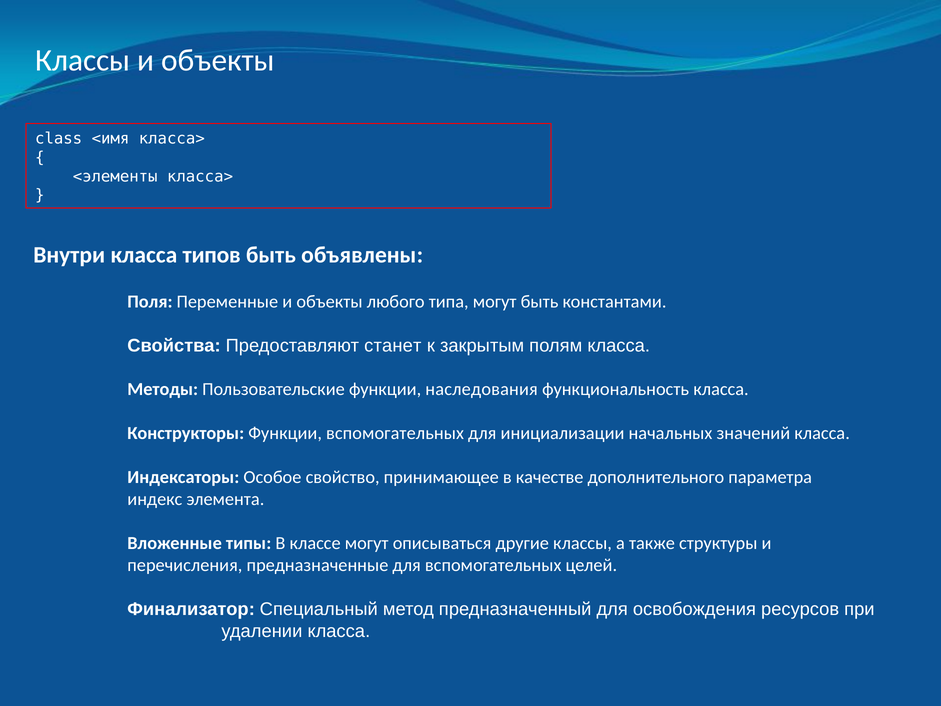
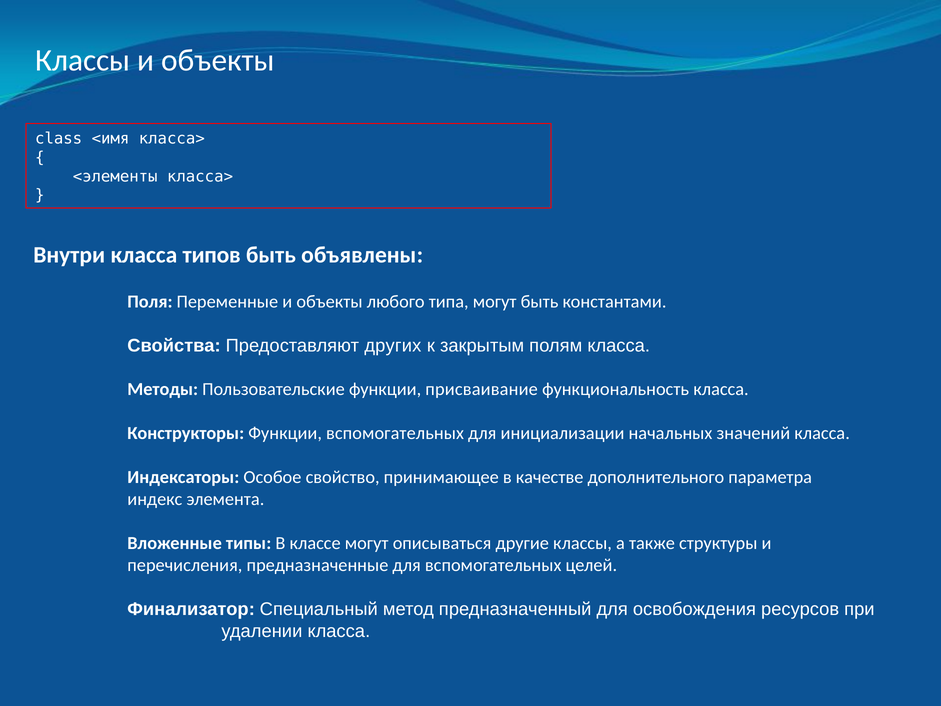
станет: станет -> других (393, 345)
наследования: наследования -> присваивание (482, 389)
